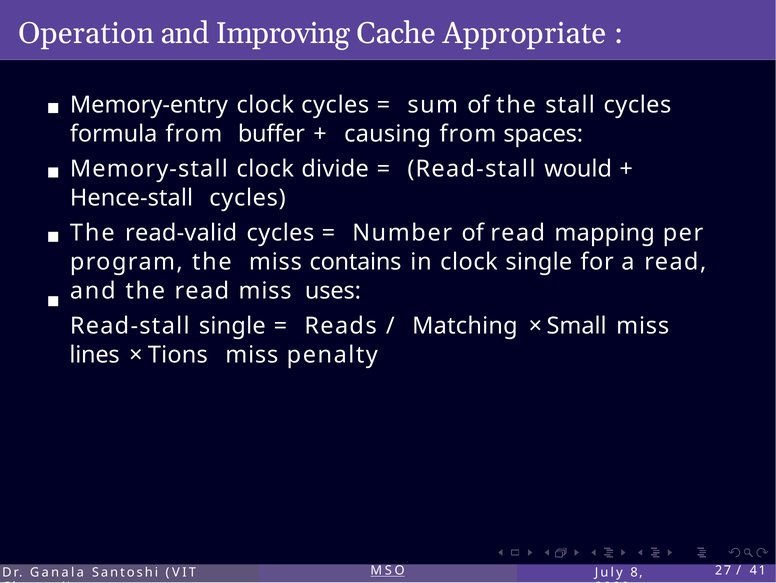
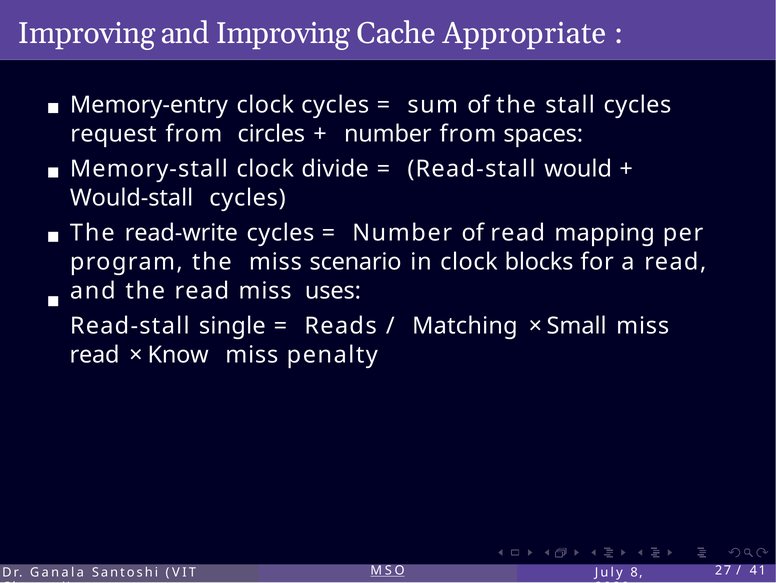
Operation: Operation -> Improving (87, 33)
formula: formula -> request (114, 134)
buffer: buffer -> circles (271, 134)
causing: causing -> number (388, 134)
Hence-stall: Hence-stall -> Would-stall (132, 198)
read-valid: read-valid -> read-write (181, 233)
contains: contains -> scenario (356, 262)
clock single: single -> blocks (539, 262)
lines: lines -> read (95, 354)
Tions: Tions -> Know (178, 354)
